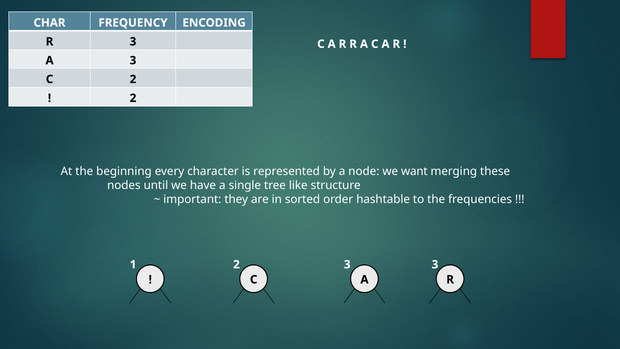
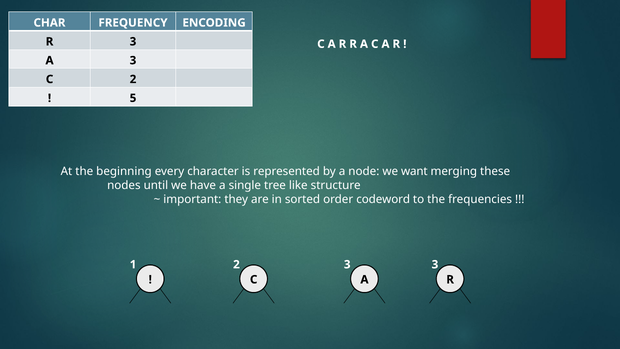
2: 2 -> 5 (133, 98)
hashtable: hashtable -> codeword (383, 199)
